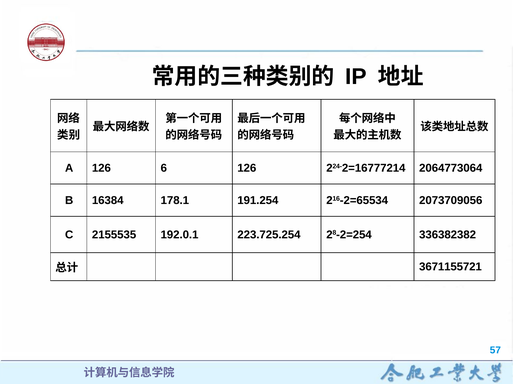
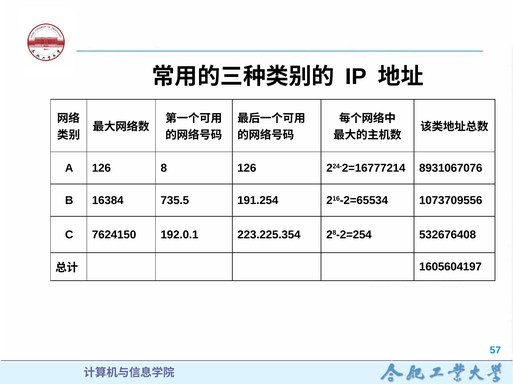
6: 6 -> 8 (164, 168)
2064773064: 2064773064 -> 8931067076 (451, 168)
178.1: 178.1 -> 735.5 (175, 201)
2073709056: 2073709056 -> 1073709556 (451, 201)
2155535: 2155535 -> 7624150 (114, 235)
223.725.254: 223.725.254 -> 223.225.354 (269, 235)
336382382: 336382382 -> 532676408 (448, 235)
3671155721: 3671155721 -> 1605604197 (450, 267)
